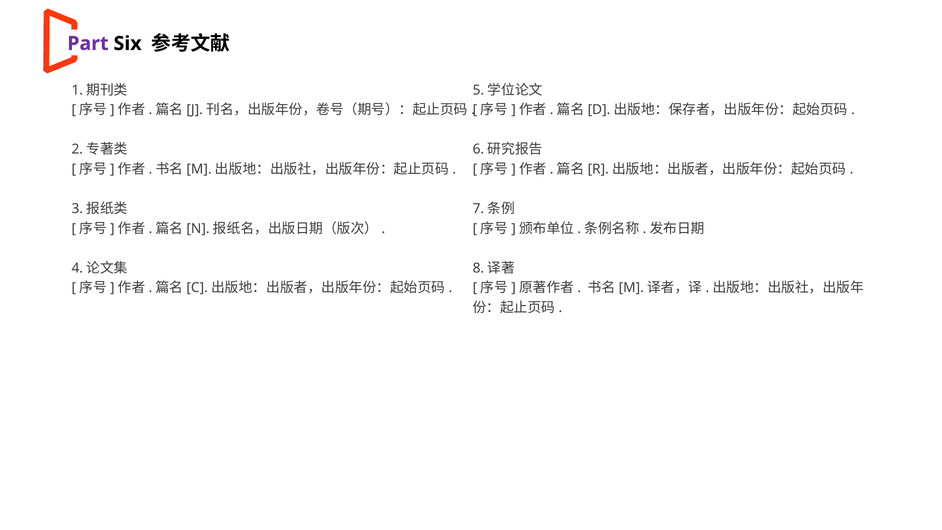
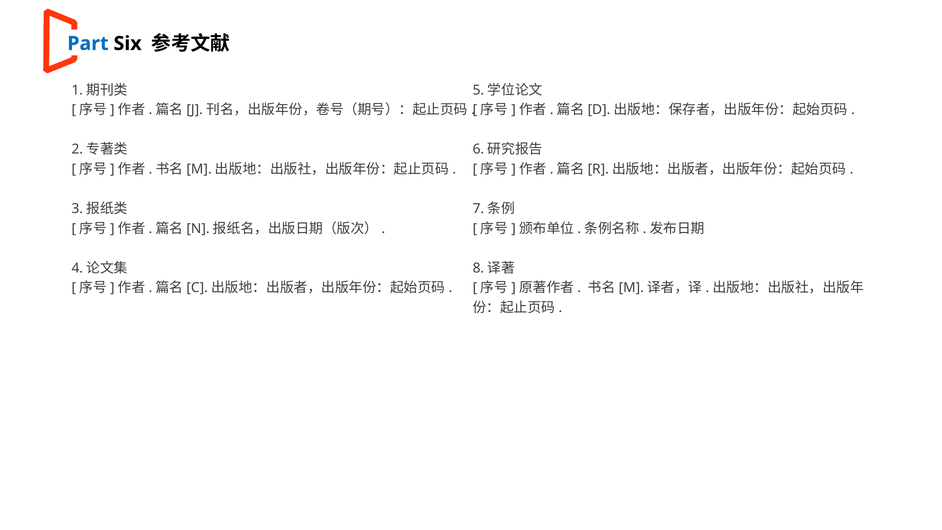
Part colour: purple -> blue (88, 44)
